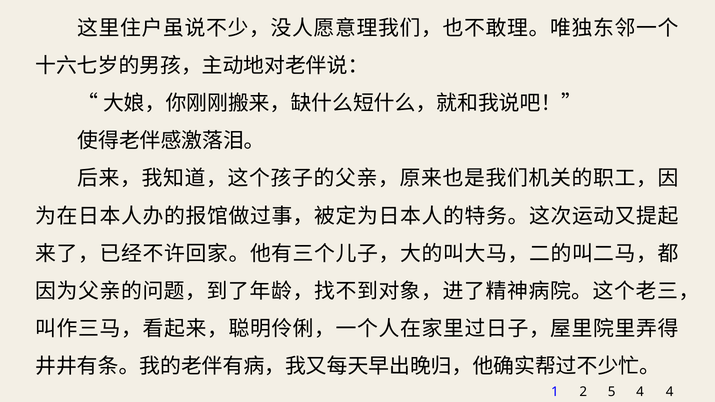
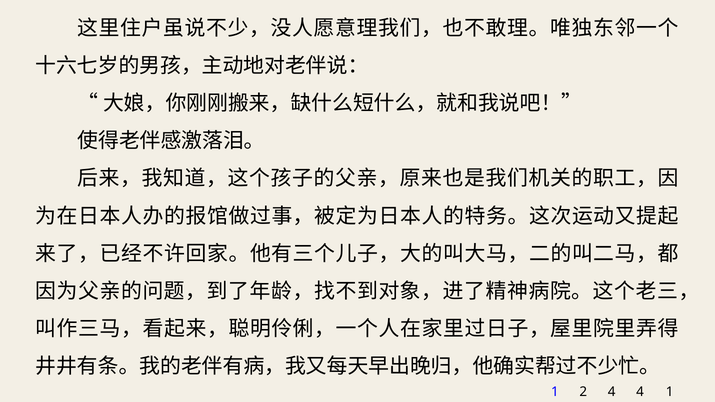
2 5: 5 -> 4 (612, 392)
4 4: 4 -> 1 (670, 392)
